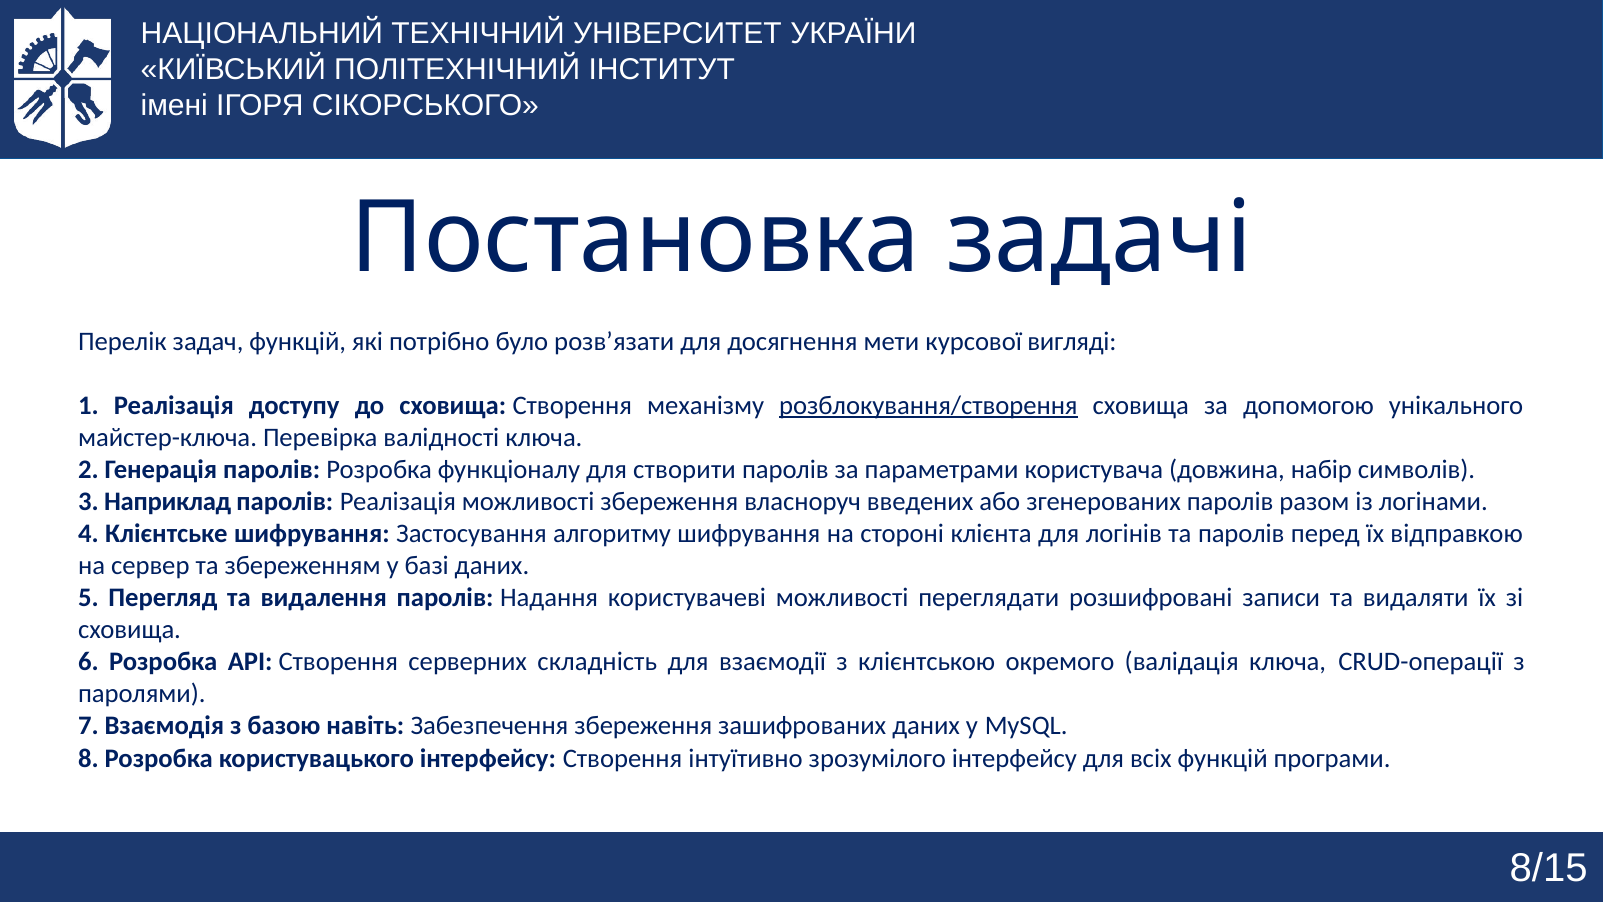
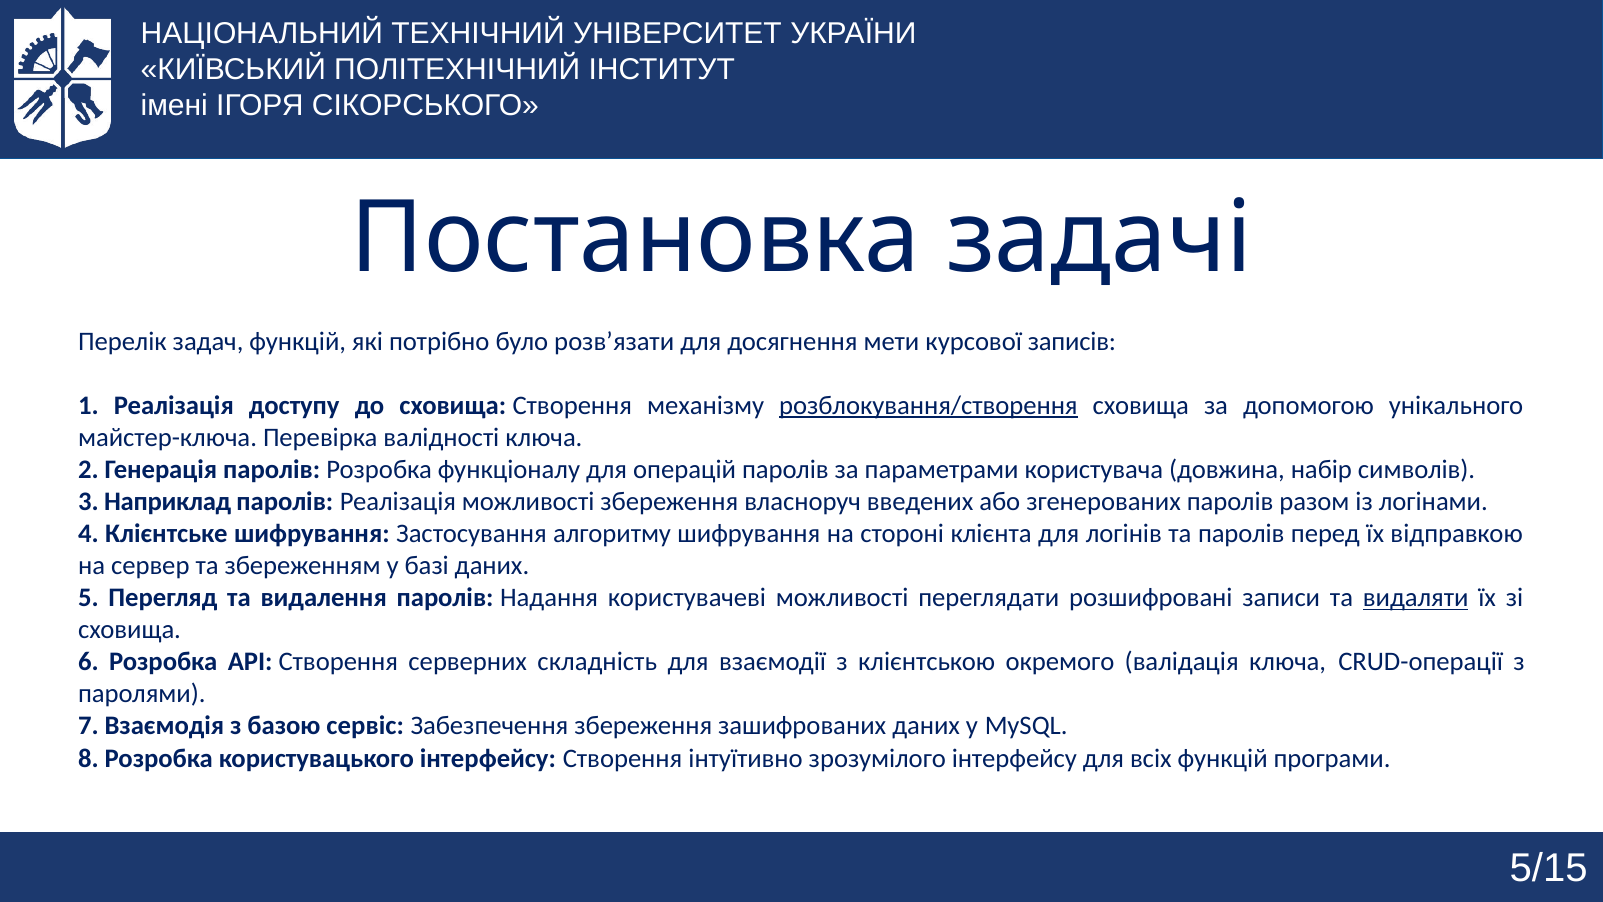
вигляді: вигляді -> записів (1072, 341)
створити: створити -> операцій (685, 470)
видаляти underline: none -> present (1416, 598)
навіть: навіть -> сервіс (365, 726)
8/15: 8/15 -> 5/15 (1549, 868)
